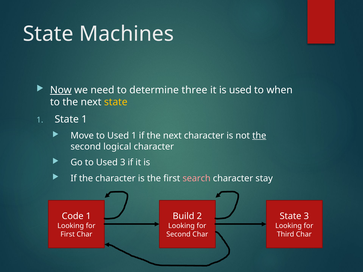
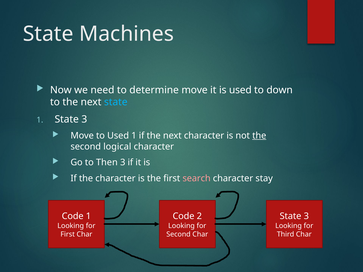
Now underline: present -> none (61, 90)
determine three: three -> move (195, 90)
when: when -> down (280, 90)
state colour: yellow -> light blue (116, 102)
1 State 1: 1 -> 3 (84, 119)
Go to Used: Used -> Then (107, 163)
Build: Build -> Code (184, 216)
